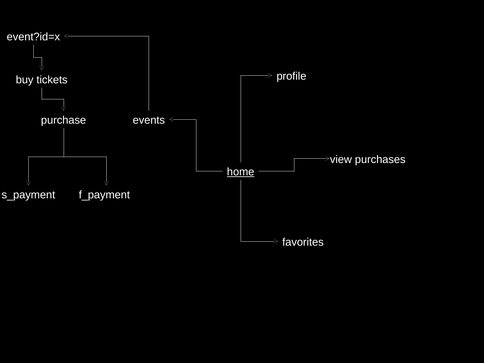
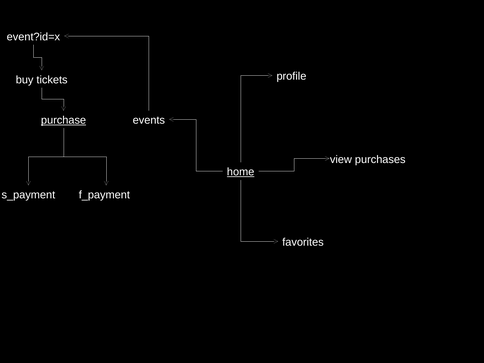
purchase underline: none -> present (64, 120)
